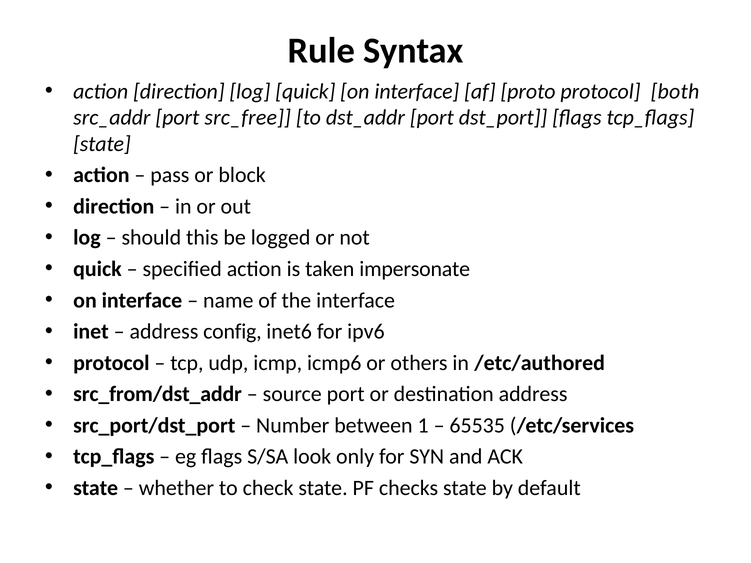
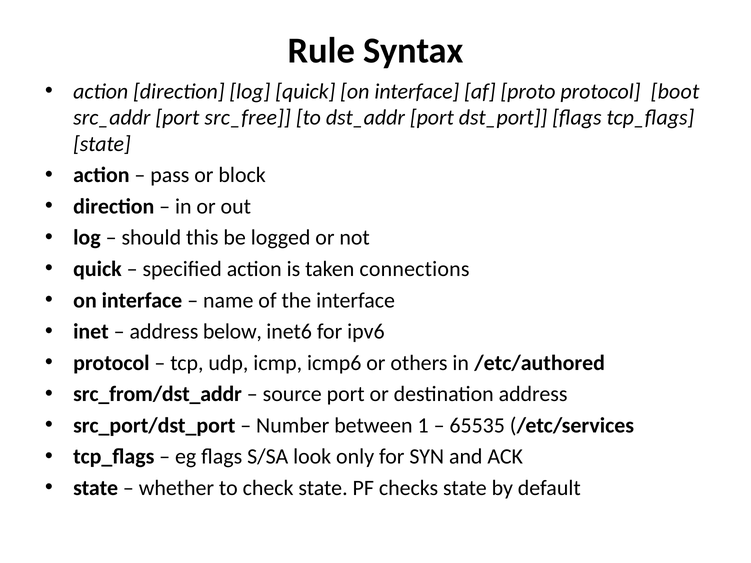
both: both -> boot (675, 91)
impersonate: impersonate -> connections (414, 269)
config: config -> below (232, 332)
